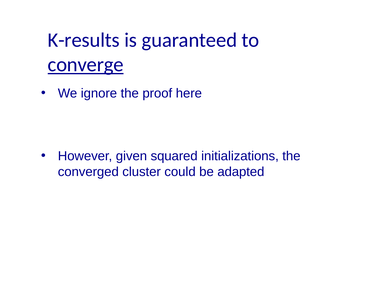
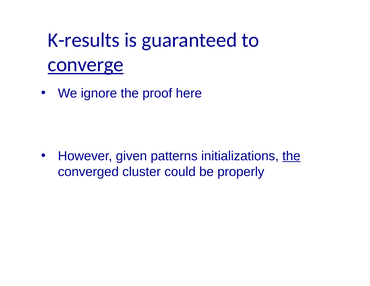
squared: squared -> patterns (174, 156)
the underline: none -> present (291, 156)
adapted: adapted -> properly (241, 172)
